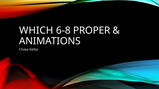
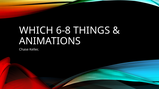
PROPER: PROPER -> THINGS (92, 31)
